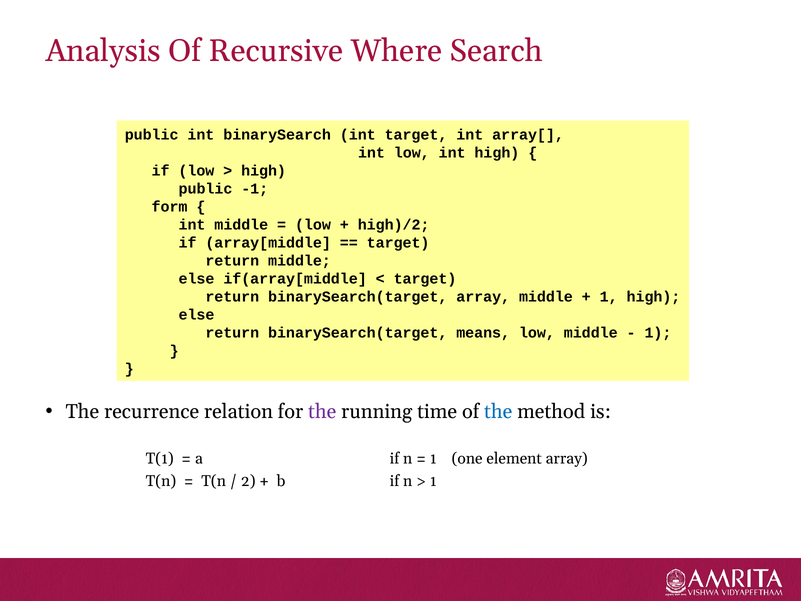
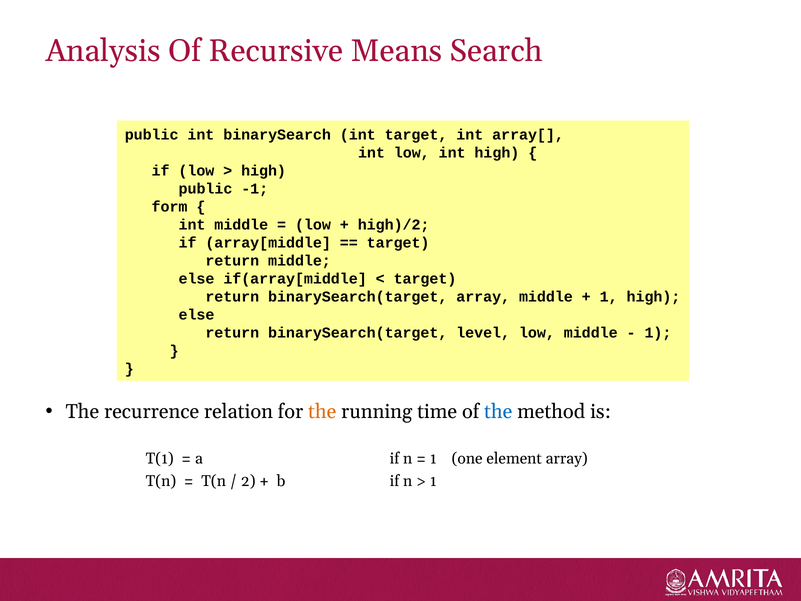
Where: Where -> Means (397, 51)
means: means -> level (483, 333)
the colour: purple -> orange (322, 411)
